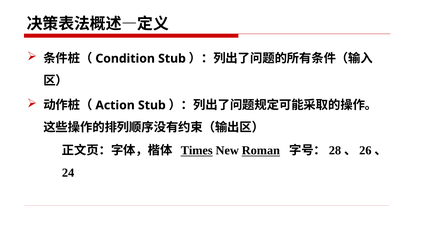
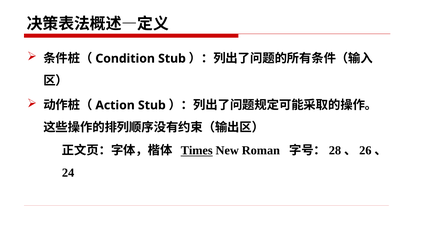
Roman underline: present -> none (261, 150)
